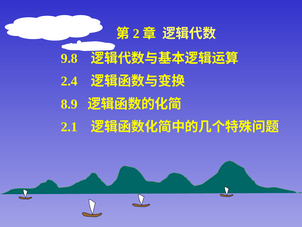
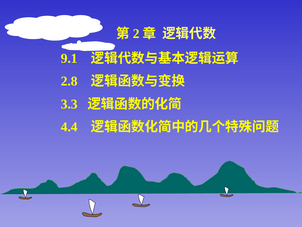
9.8: 9.8 -> 9.1 (69, 58)
2.4: 2.4 -> 2.8 (69, 81)
8.9: 8.9 -> 3.3 (69, 104)
2.1: 2.1 -> 4.4 (69, 127)
